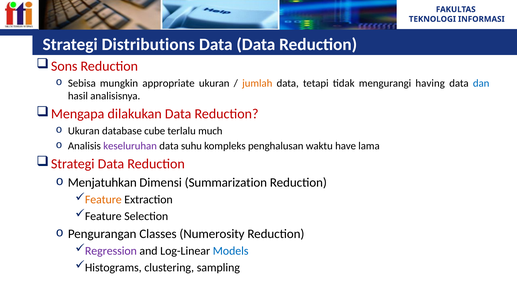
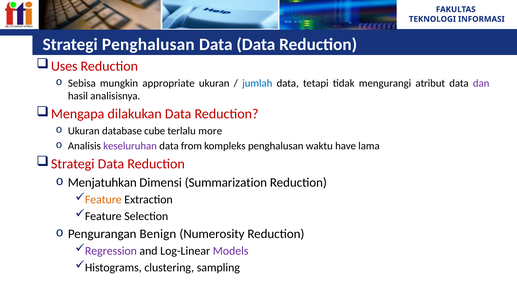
Strategi Distributions: Distributions -> Penghalusan (148, 45)
Sons: Sons -> Uses (64, 66)
jumlah colour: orange -> blue (257, 83)
having: having -> atribut (430, 83)
dan colour: blue -> purple (481, 83)
much: much -> more (210, 131)
suhu: suhu -> from (191, 146)
Classes: Classes -> Benign (158, 234)
Models colour: blue -> purple (231, 251)
